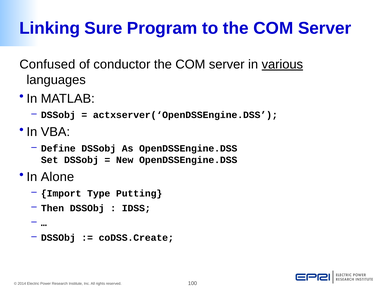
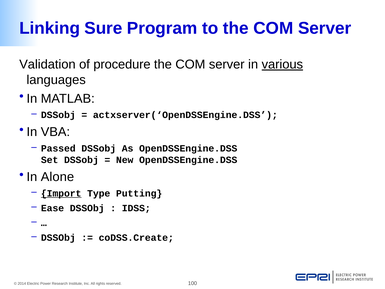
Confused: Confused -> Validation (47, 64)
conductor: conductor -> procedure (122, 64)
Define: Define -> Passed (58, 148)
Import underline: none -> present (61, 193)
Then: Then -> Ease (53, 208)
